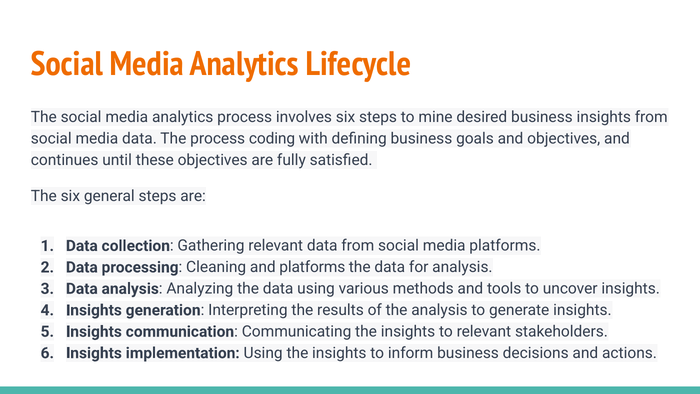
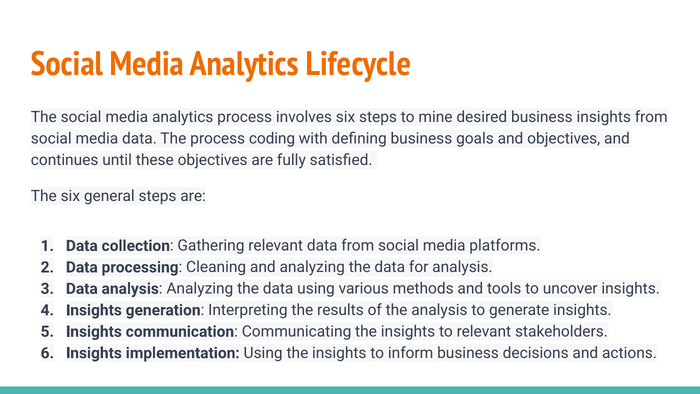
and platforms: platforms -> analyzing (312, 267)
